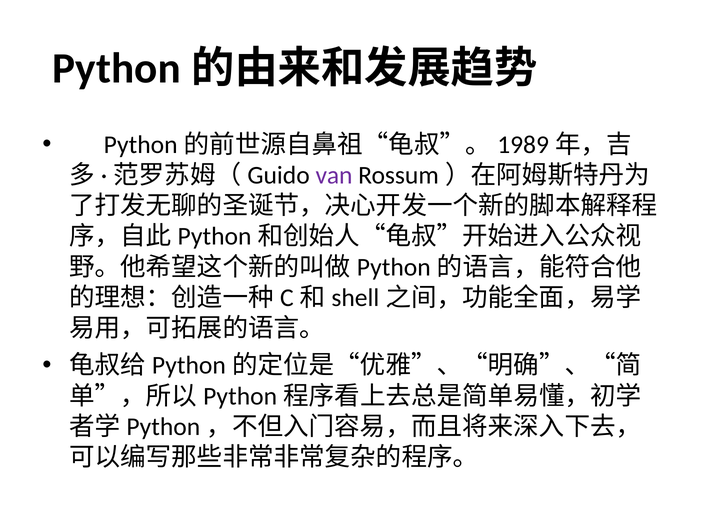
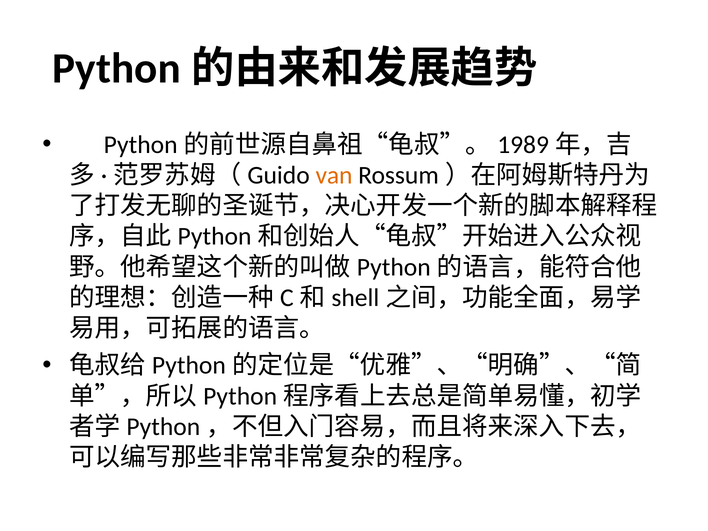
van colour: purple -> orange (334, 175)
